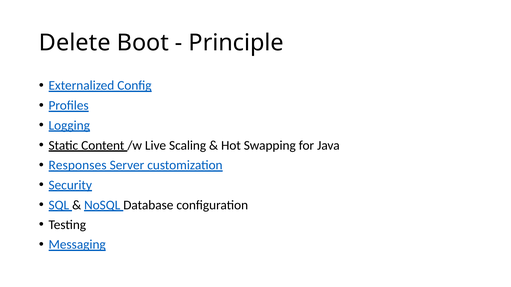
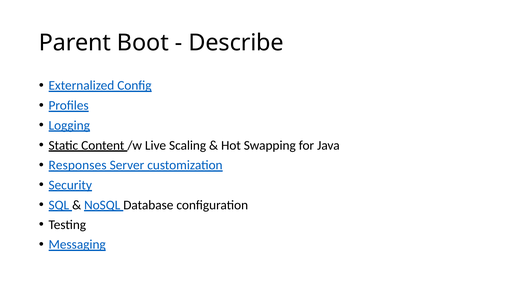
Delete: Delete -> Parent (75, 43)
Principle: Principle -> Describe (236, 43)
